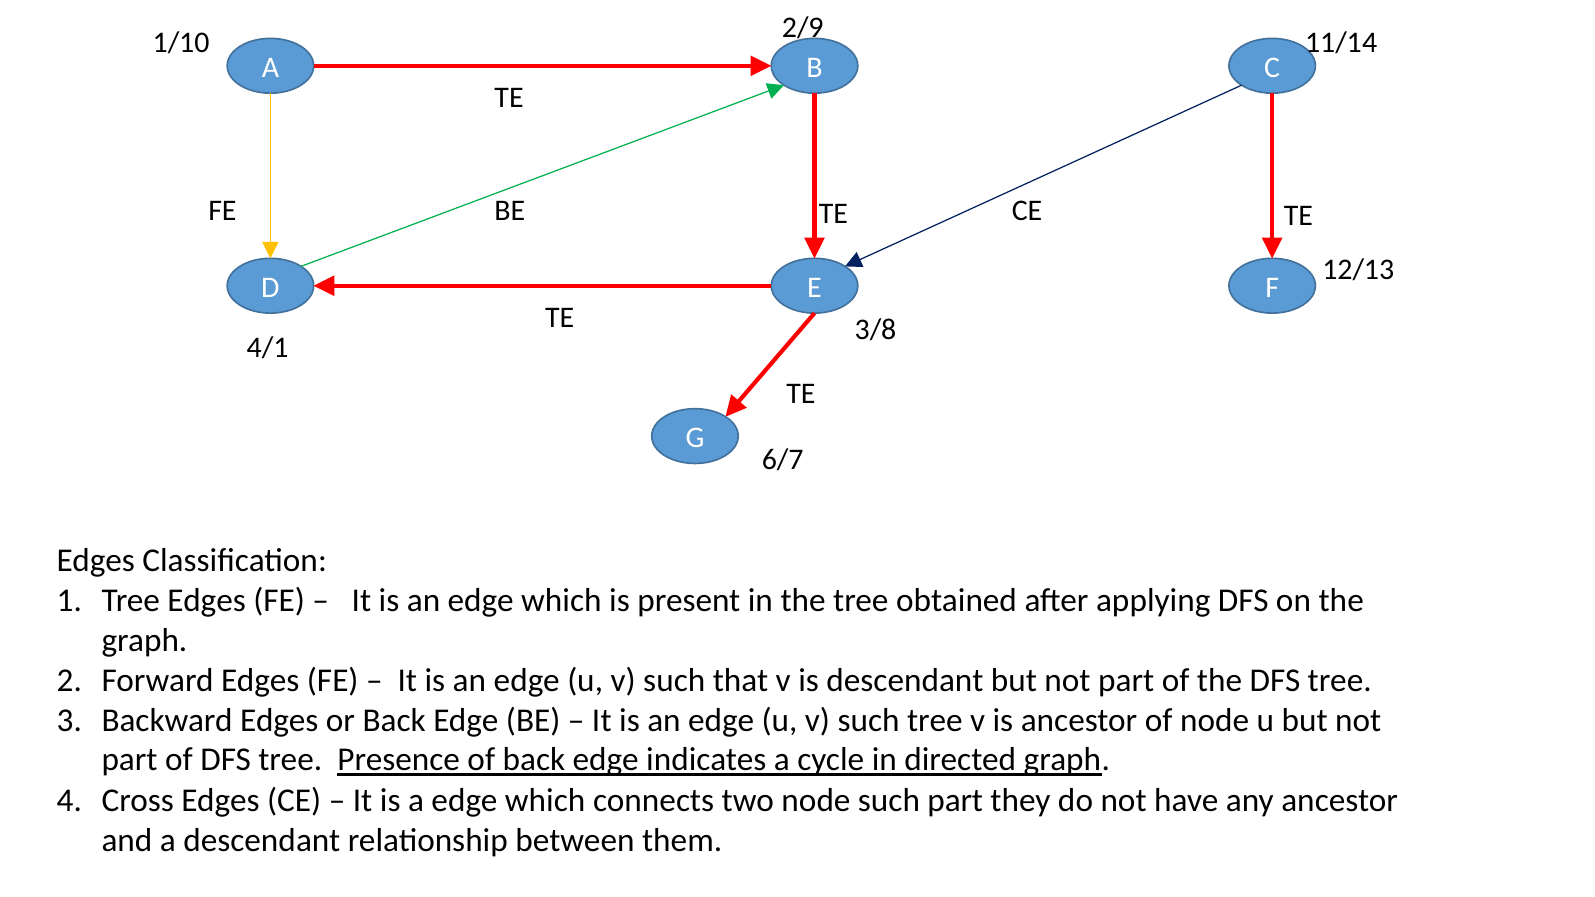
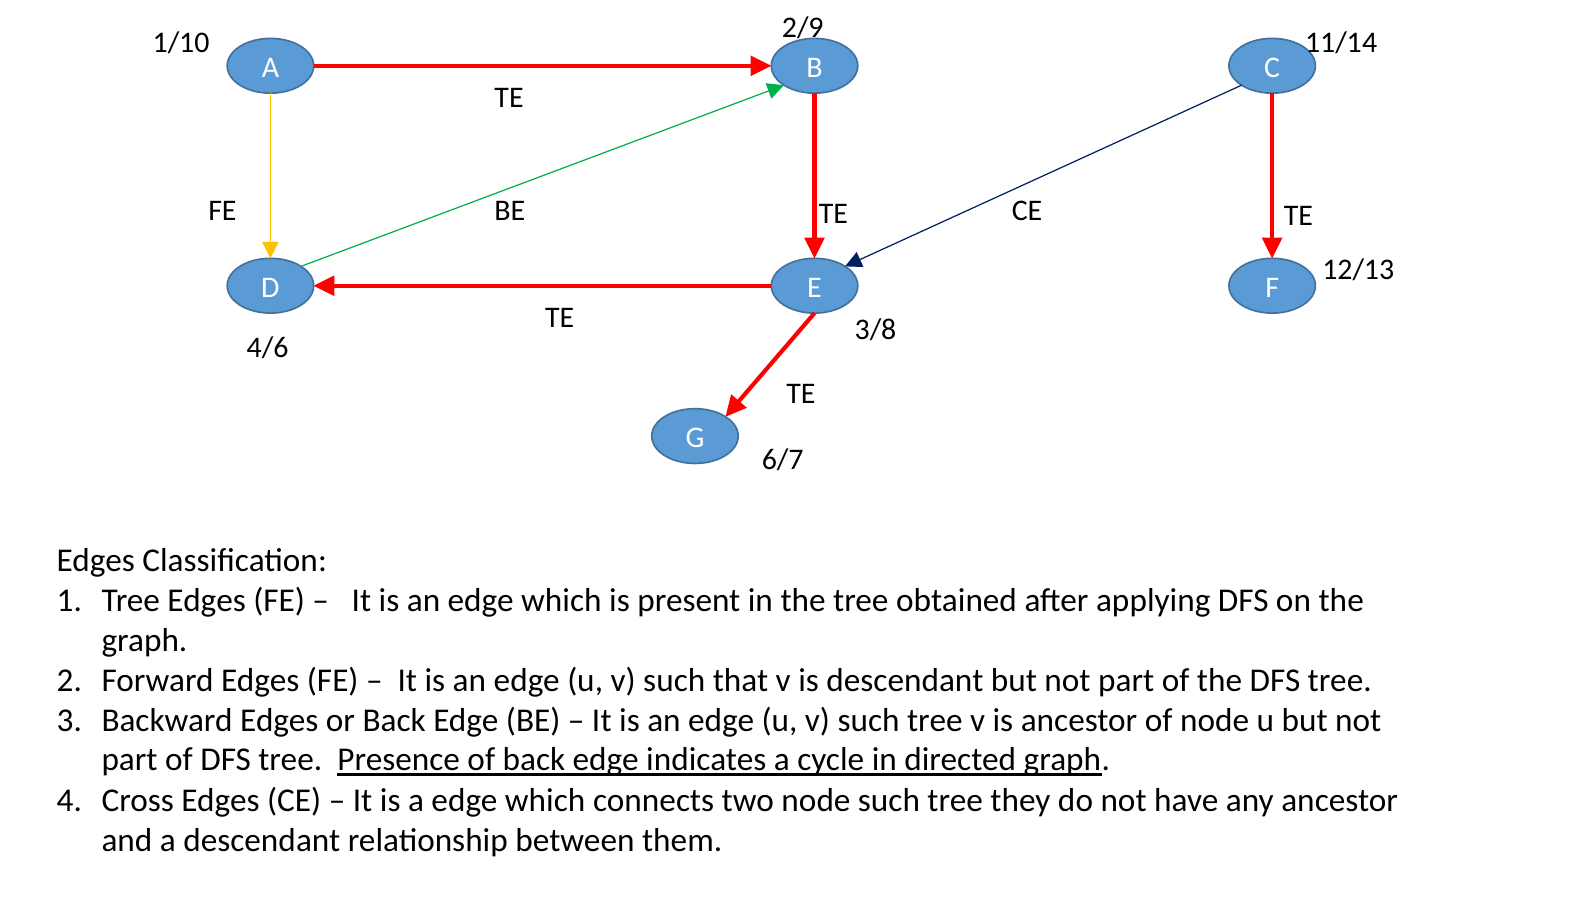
4/1: 4/1 -> 4/6 (268, 347)
node such part: part -> tree (955, 801)
